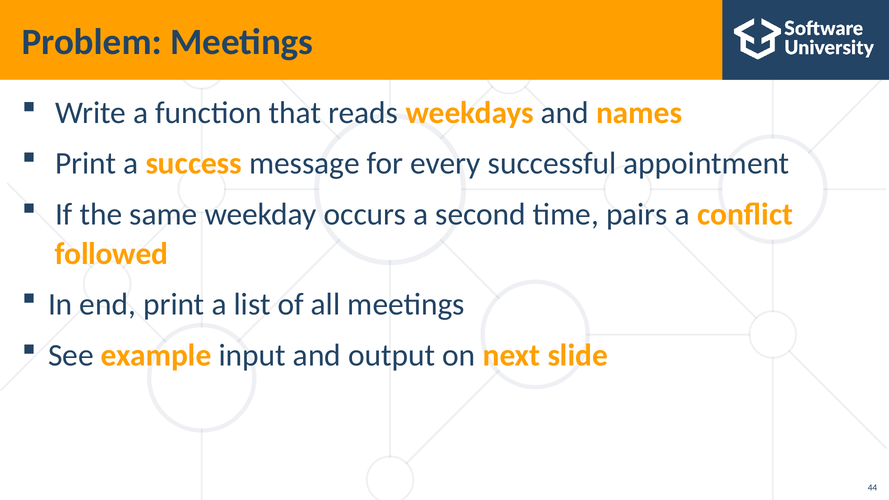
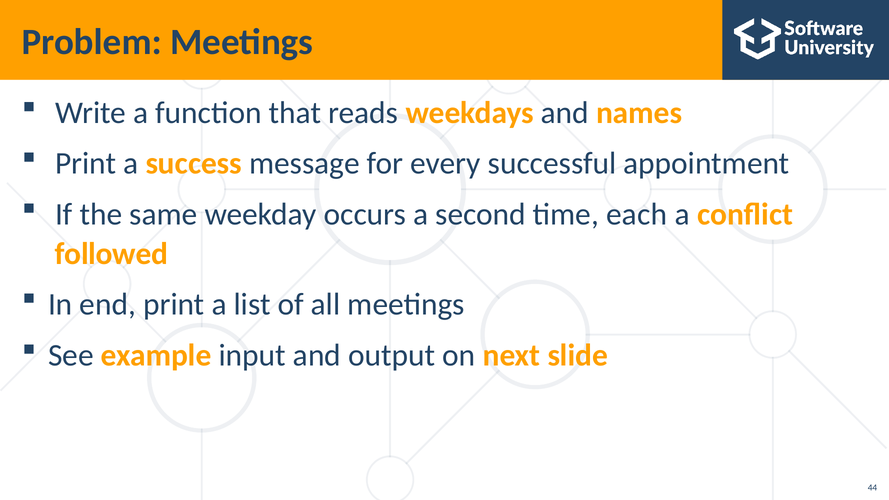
pairs: pairs -> each (637, 214)
